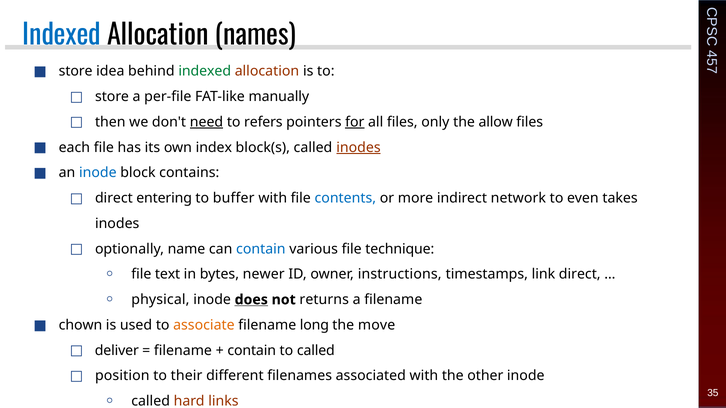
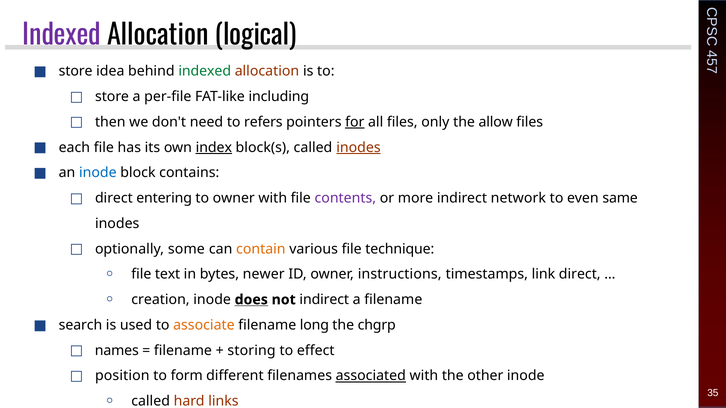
Indexed colour: blue -> purple (62, 35)
names: names -> logical (256, 35)
manually: manually -> including (279, 97)
need underline: present -> none (206, 122)
index underline: none -> present (214, 147)
to buffer: buffer -> owner (234, 198)
contents colour: blue -> purple (345, 198)
takes: takes -> same (620, 198)
name: name -> some (186, 249)
contain colour: blue -> orange (261, 249)
physical: physical -> creation (160, 300)
not returns: returns -> indirect (324, 300)
chown: chown -> search (80, 325)
move: move -> chgrp (377, 325)
deliver: deliver -> names (117, 351)
contain: contain -> storing (252, 351)
to called: called -> effect (316, 351)
their: their -> form (187, 376)
associated underline: none -> present (371, 376)
